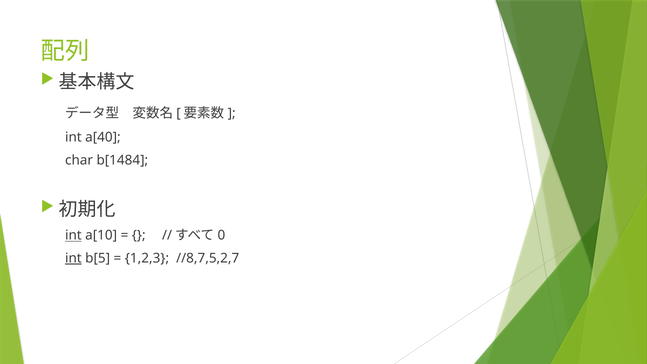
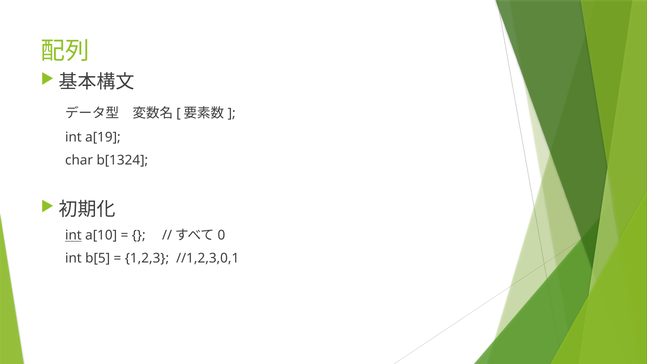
a[40: a[40 -> a[19 (103, 137)
b[1484: b[1484 -> b[1324 (122, 160)
int underline: present -> none (73, 258)
//8,7,5,2,7: //8,7,5,2,7 -> //1,2,3,0,1 (208, 258)
